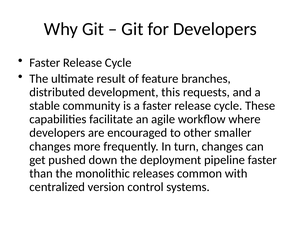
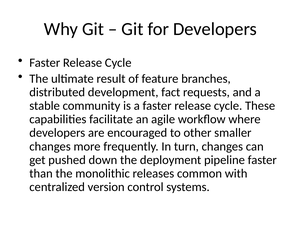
this: this -> fact (171, 92)
